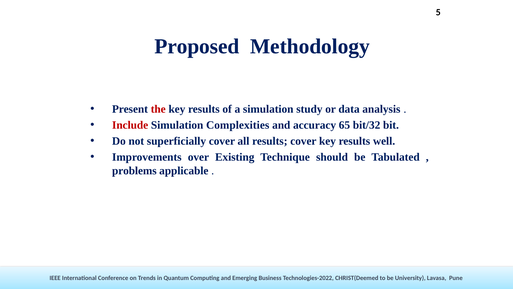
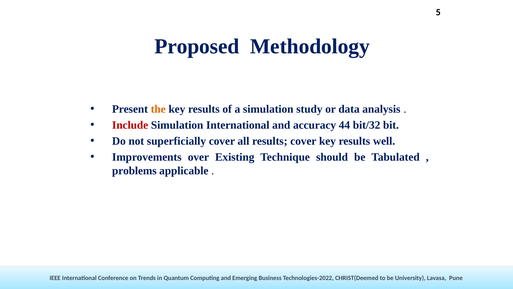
the colour: red -> orange (158, 109)
Simulation Complexities: Complexities -> International (238, 125)
65: 65 -> 44 (344, 125)
